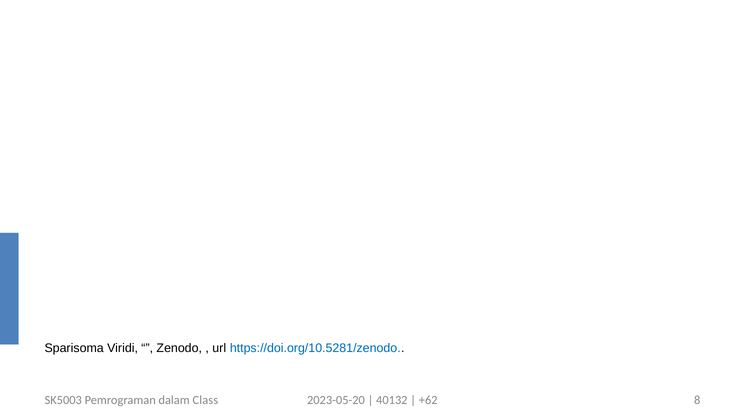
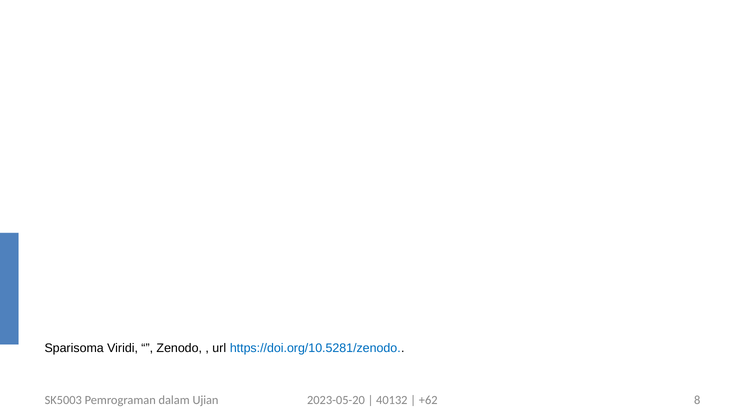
Class: Class -> Ujian (205, 400)
